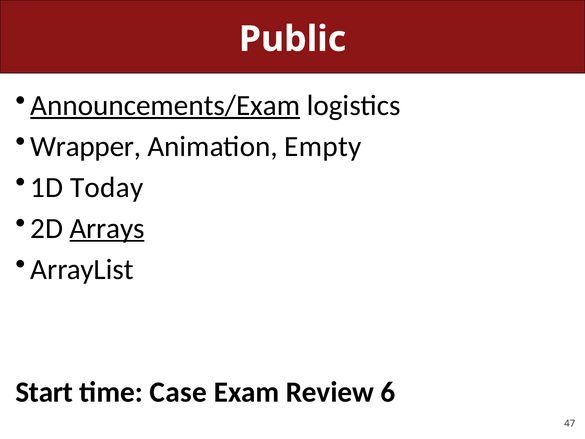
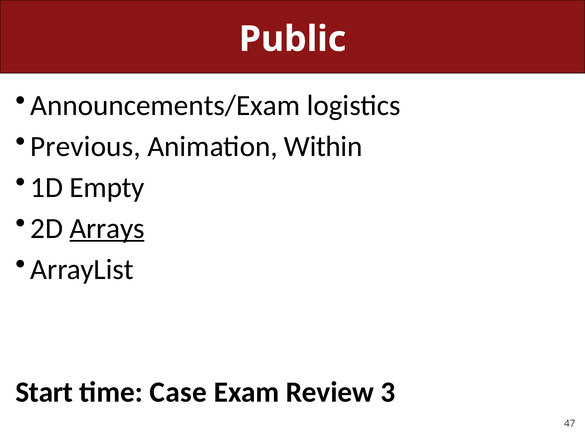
Announcements/Exam underline: present -> none (165, 105)
Wrapper: Wrapper -> Previous (85, 146)
Empty: Empty -> Within (323, 146)
Today: Today -> Empty (107, 187)
6: 6 -> 3 (388, 392)
